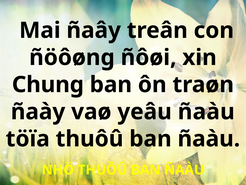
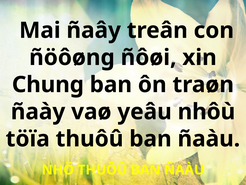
yeâu ñaàu: ñaàu -> nhôù (206, 112)
